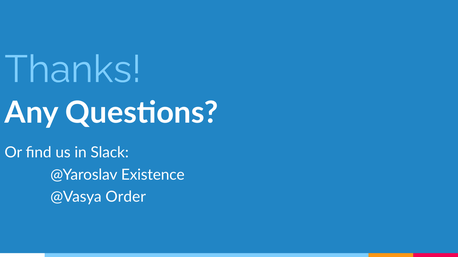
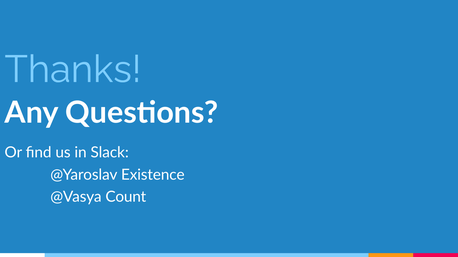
Order: Order -> Count (126, 197)
